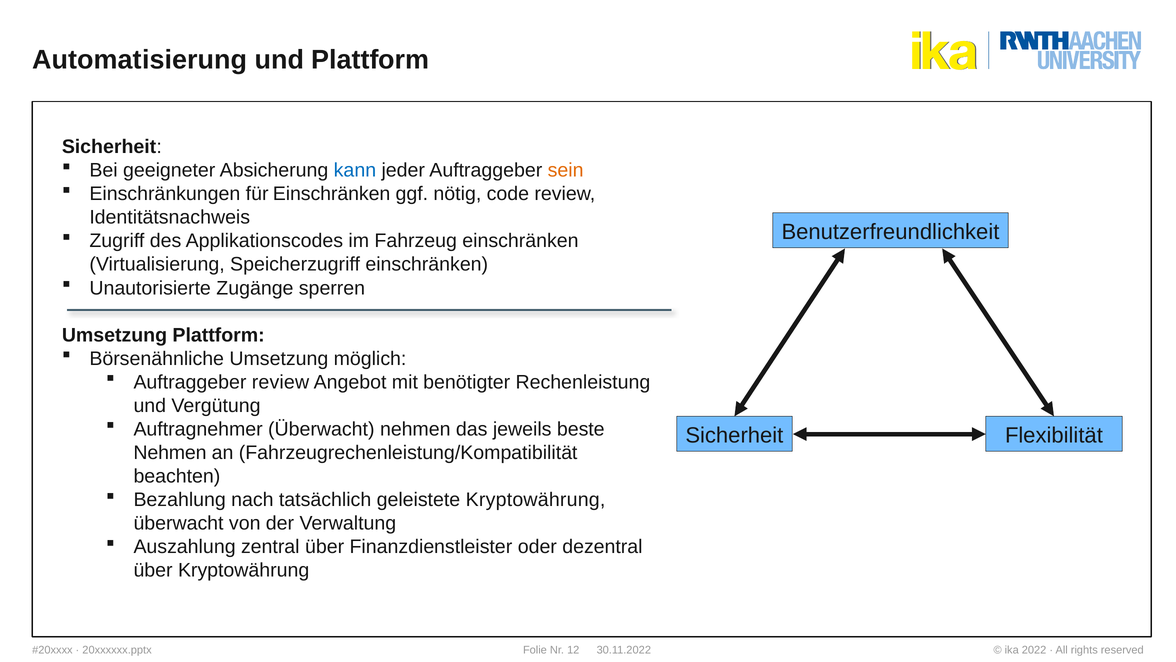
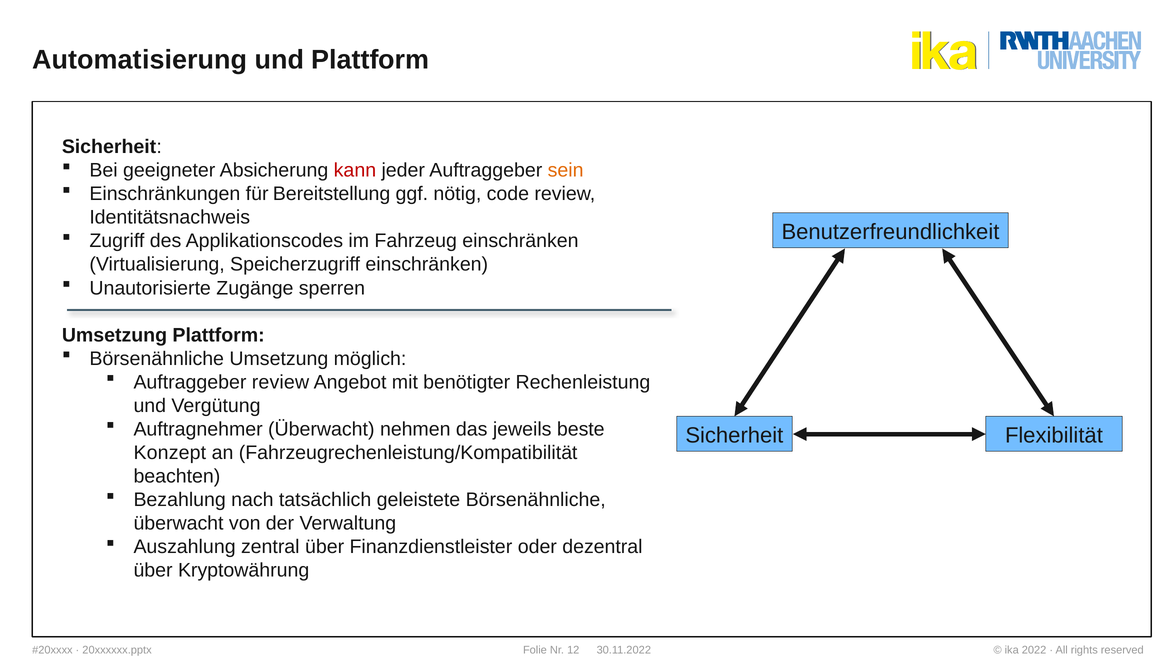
kann colour: blue -> red (355, 170)
für Einschränken: Einschränken -> Bereitstellung (332, 194)
Nehmen: Nehmen -> Konzept (170, 452)
geleistete Kryptowährung: Kryptowährung -> Börsenähnliche (536, 499)
